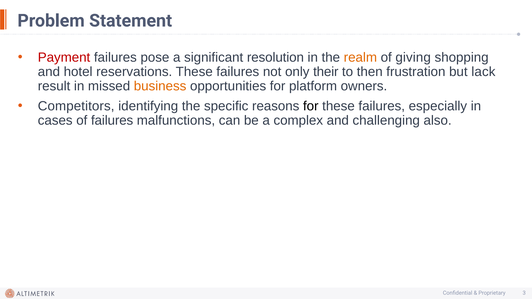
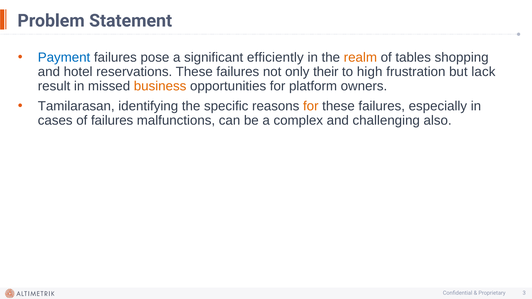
Payment colour: red -> blue (64, 57)
resolution: resolution -> efficiently (275, 57)
giving: giving -> tables (413, 57)
then: then -> high (370, 72)
Competitors: Competitors -> Tamilarasan (76, 106)
for colour: black -> orange (311, 106)
